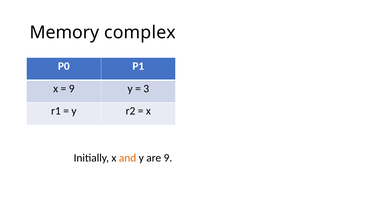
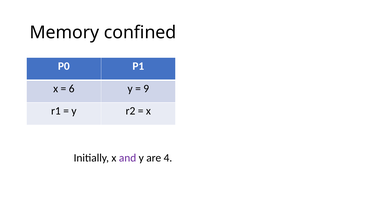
complex: complex -> confined (140, 33)
9: 9 -> 6 (72, 88)
3: 3 -> 9 (146, 88)
and colour: orange -> purple (128, 158)
are 9: 9 -> 4 (168, 158)
